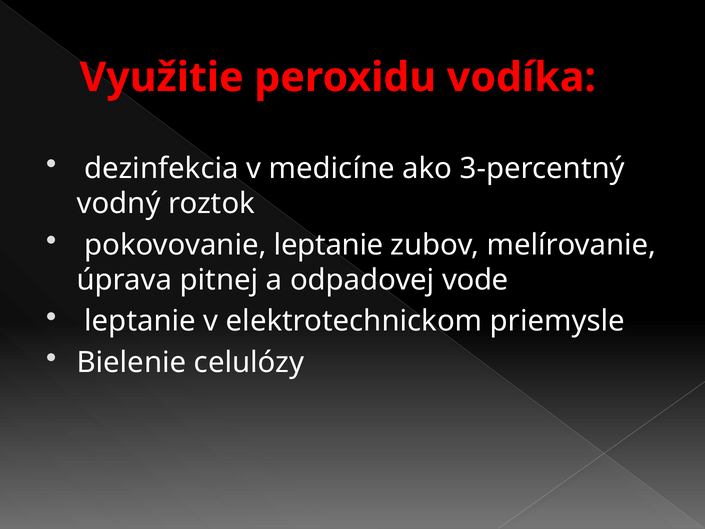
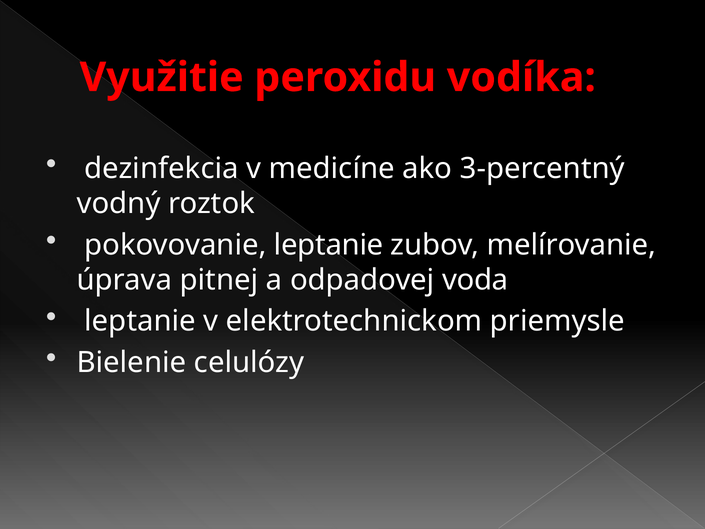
vode: vode -> voda (475, 280)
